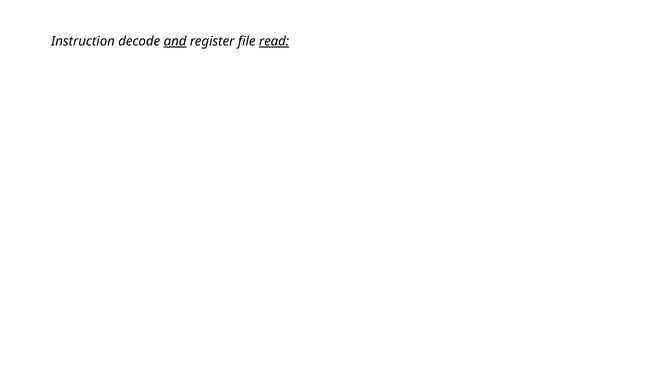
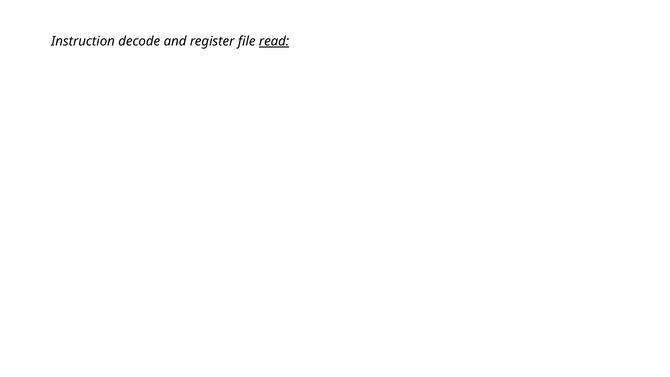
and underline: present -> none (175, 41)
